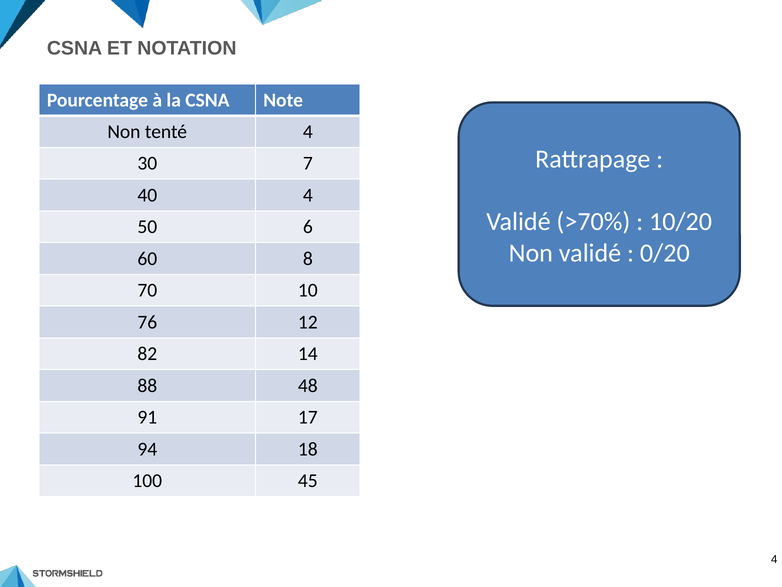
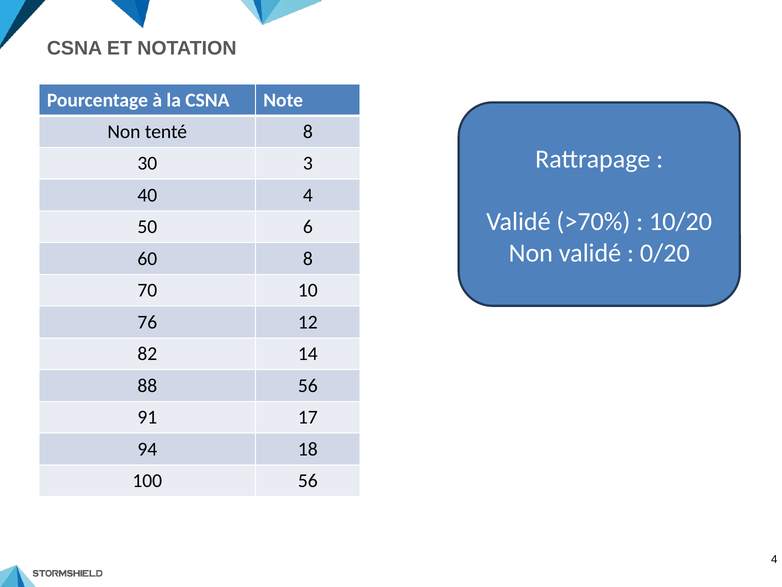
tenté 4: 4 -> 8 (308, 132)
7: 7 -> 3 (308, 163)
88 48: 48 -> 56 (308, 385)
100 45: 45 -> 56 (308, 481)
